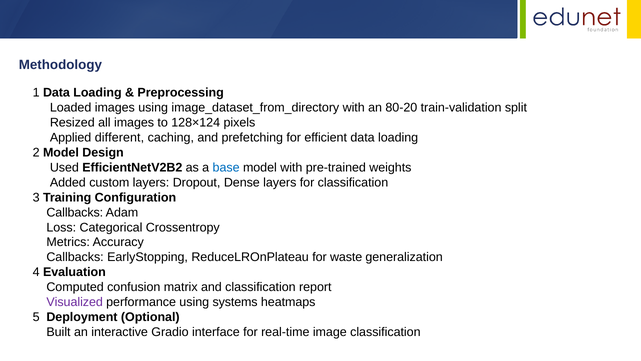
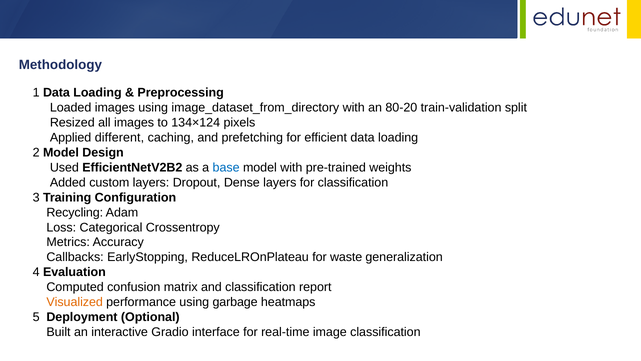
128×124: 128×124 -> 134×124 (196, 122)
Callbacks: Callbacks -> Recycling (75, 212)
Visualized colour: purple -> orange (75, 302)
systems: systems -> garbage (235, 302)
